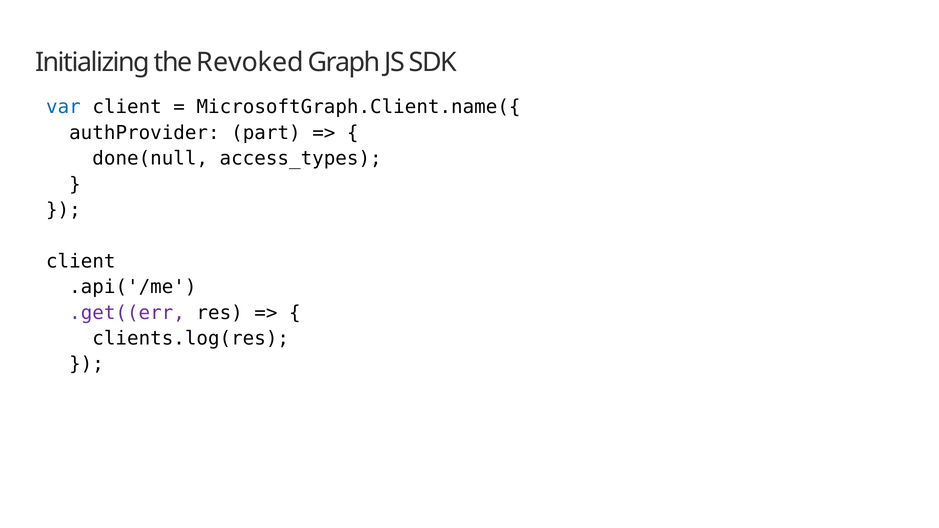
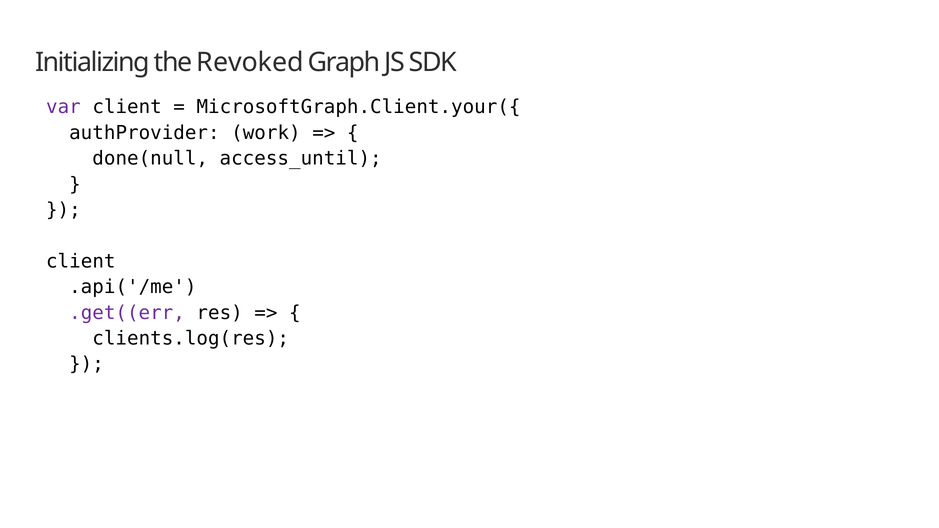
var colour: blue -> purple (63, 107)
MicrosoftGraph.Client.name({: MicrosoftGraph.Client.name({ -> MicrosoftGraph.Client.your({ (359, 107)
part: part -> work (266, 133)
access_types: access_types -> access_until (301, 159)
